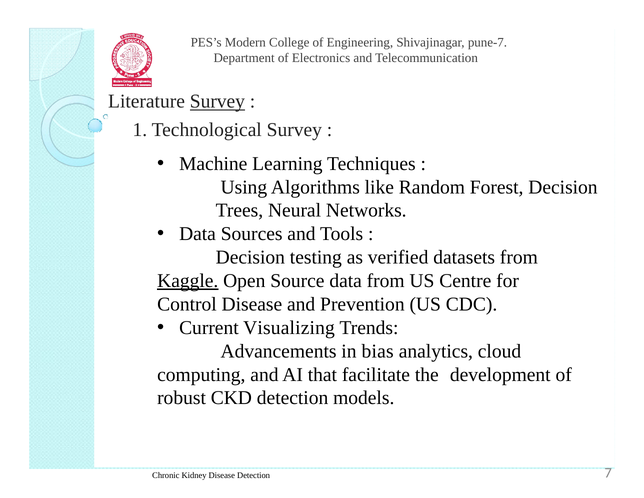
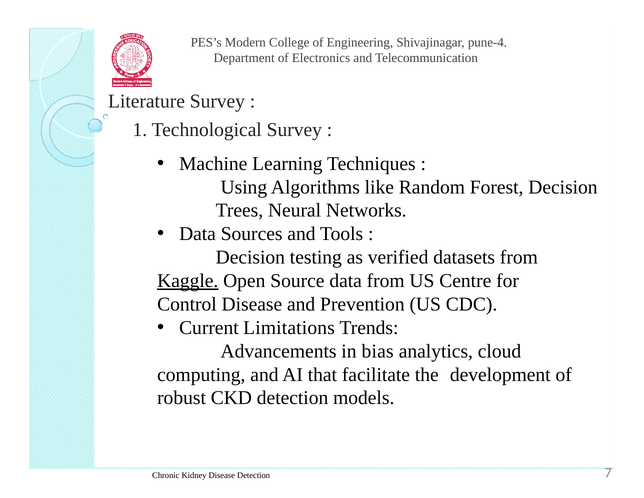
pune-7: pune-7 -> pune-4 (487, 42)
Survey underline: present -> none (217, 101)
Visualizing: Visualizing -> Limitations (289, 327)
